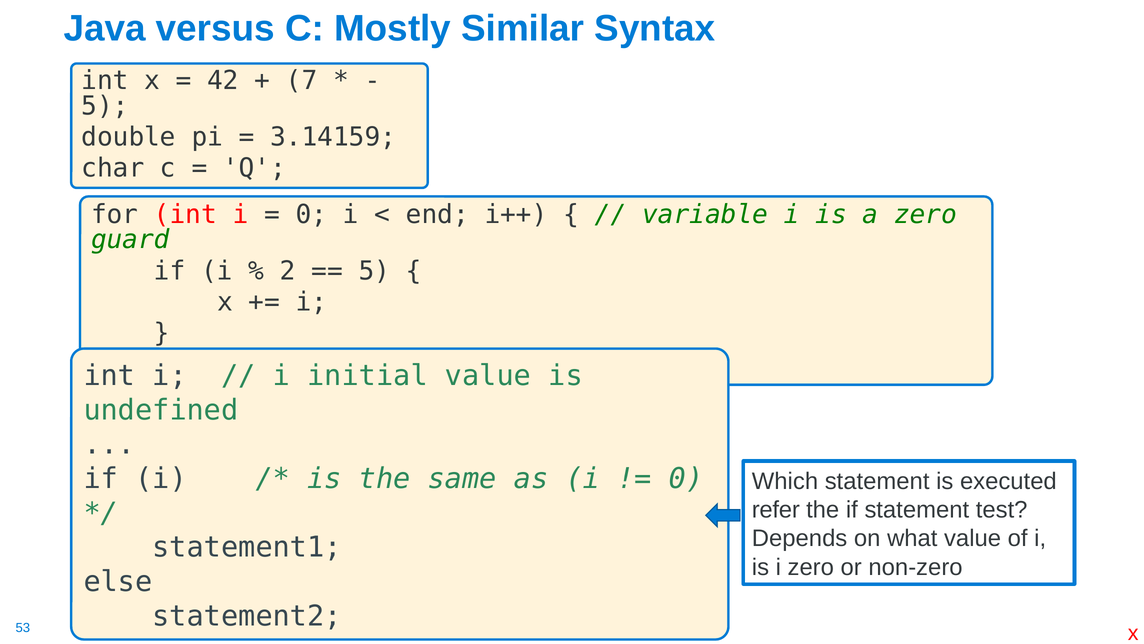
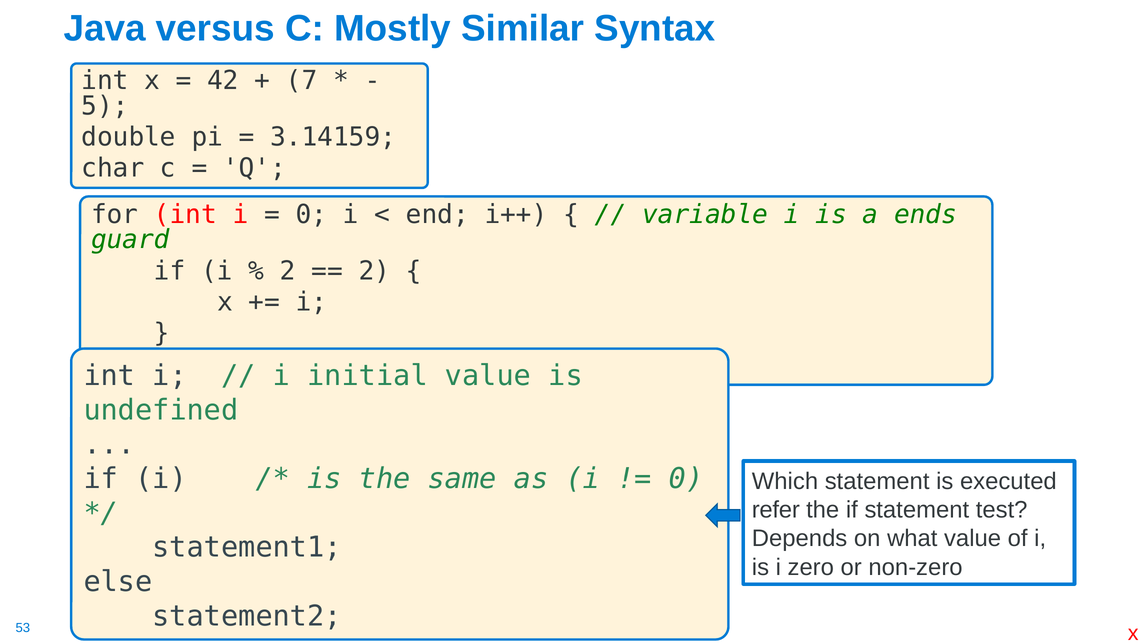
a zero: zero -> ends (926, 214)
5: 5 -> 2 (374, 271)
